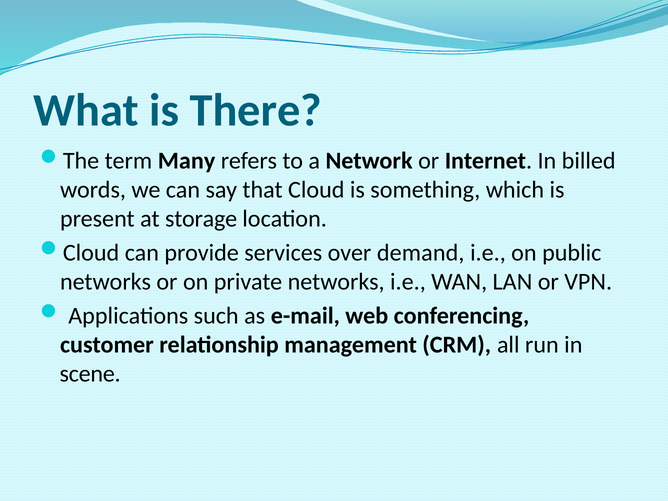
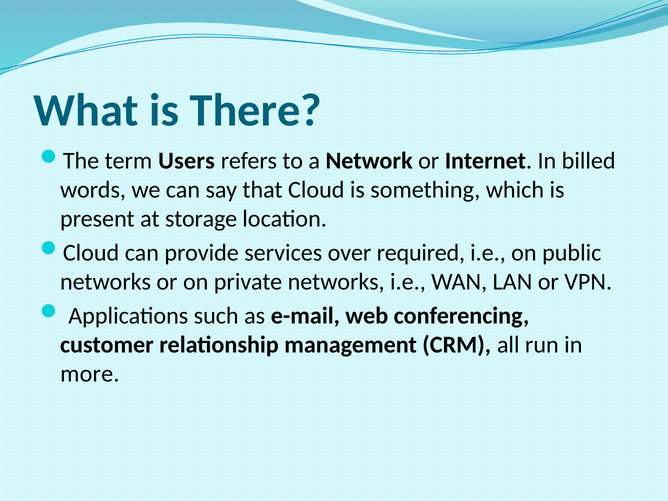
Many: Many -> Users (186, 161)
demand: demand -> required (421, 253)
scene: scene -> more (90, 374)
